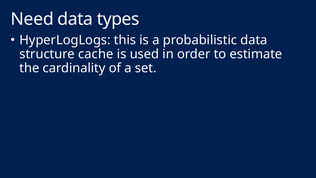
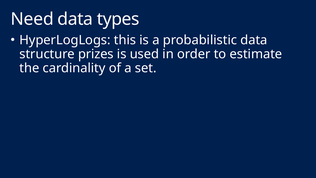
cache: cache -> prizes (96, 54)
